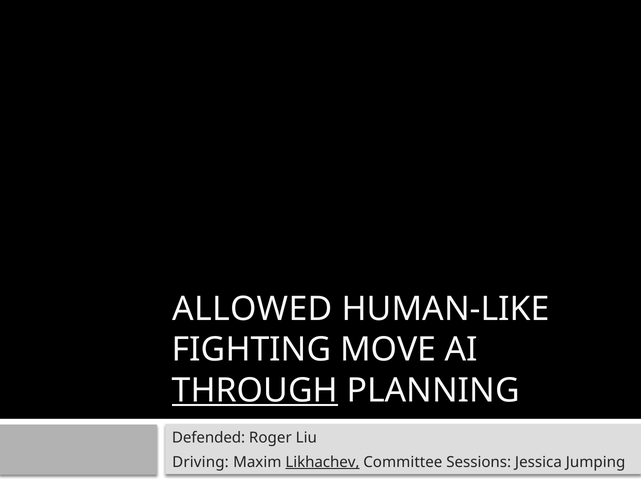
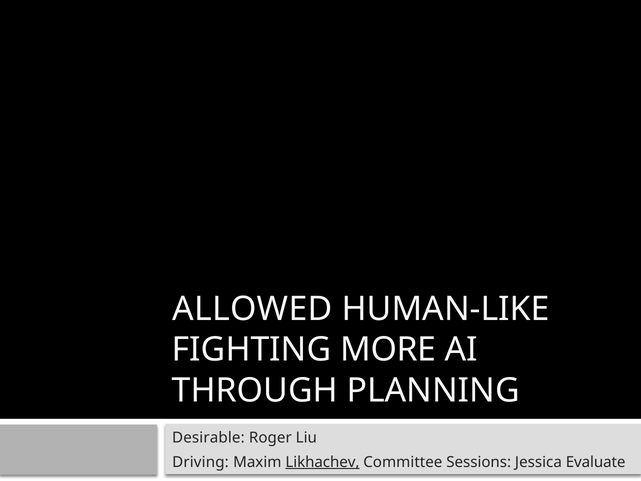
MOVE: MOVE -> MORE (388, 350)
THROUGH underline: present -> none (255, 390)
Defended: Defended -> Desirable (208, 437)
Jumping: Jumping -> Evaluate (596, 462)
